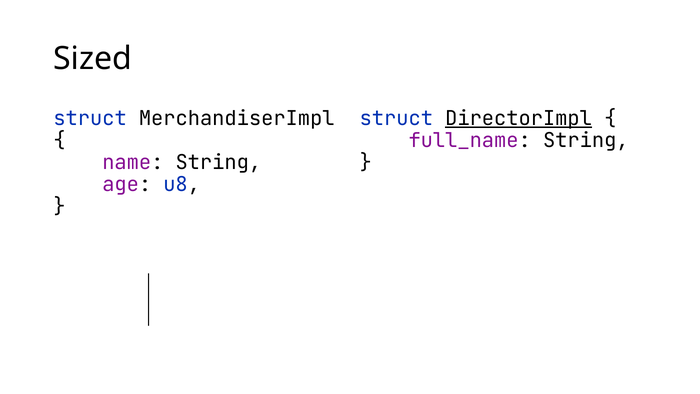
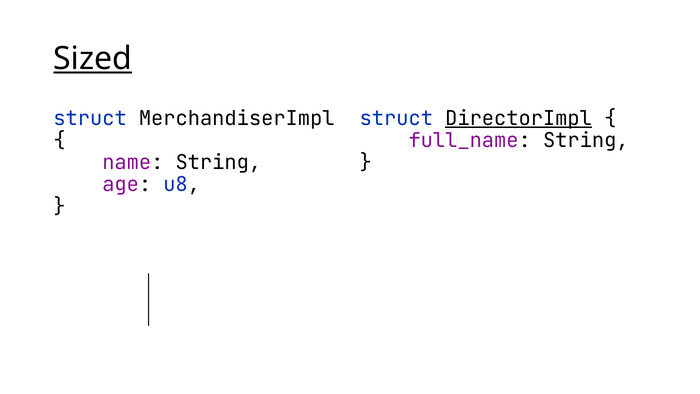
Sized underline: none -> present (93, 59)
